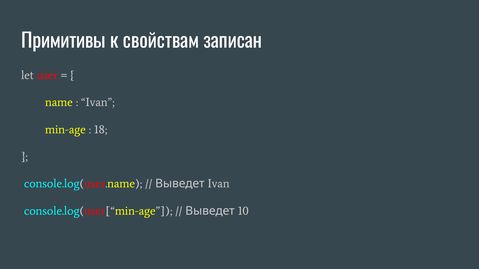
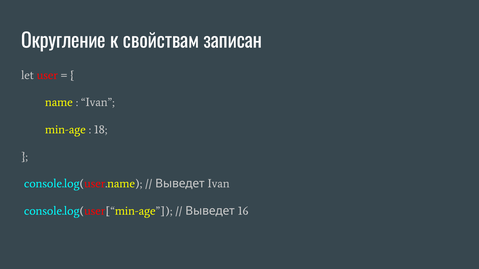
Примитивы: Примитивы -> Округление (63, 41)
10: 10 -> 16 (243, 211)
